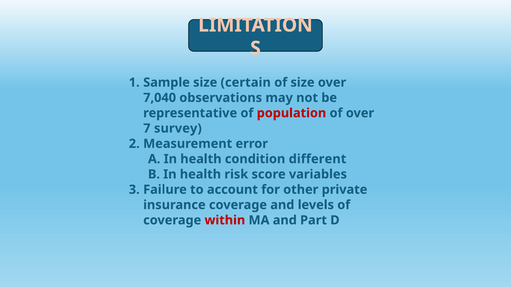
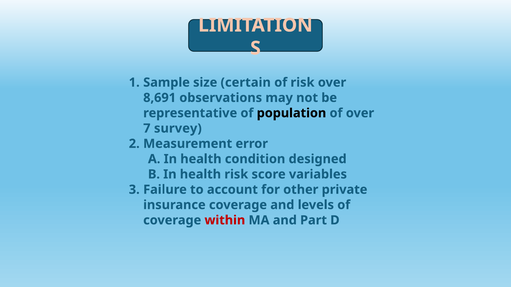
of size: size -> risk (302, 83)
7,040: 7,040 -> 8,691 (160, 98)
population colour: red -> black (291, 113)
different: different -> designed (318, 159)
